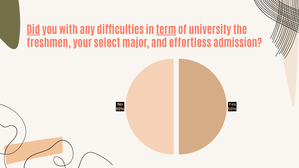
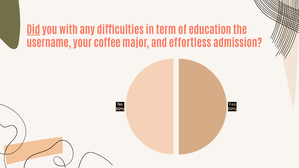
term underline: present -> none (166, 30)
university: university -> education (210, 30)
freshmen: freshmen -> username (49, 43)
select: select -> coffee (107, 43)
